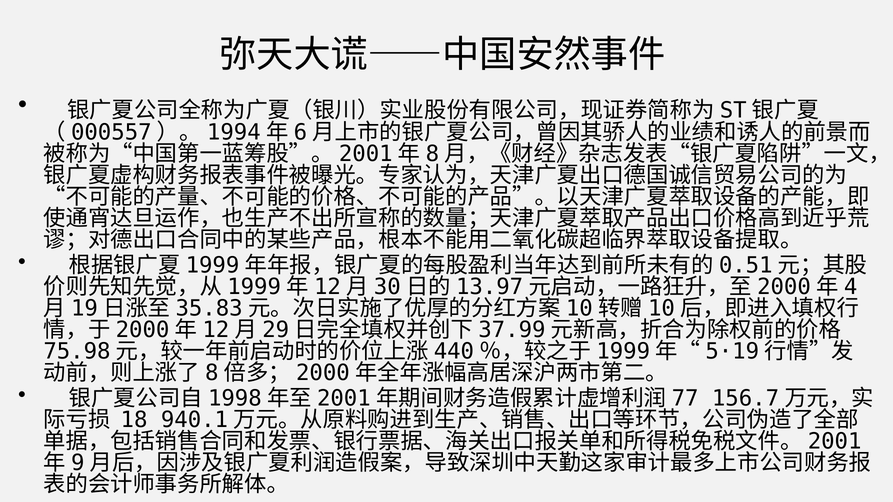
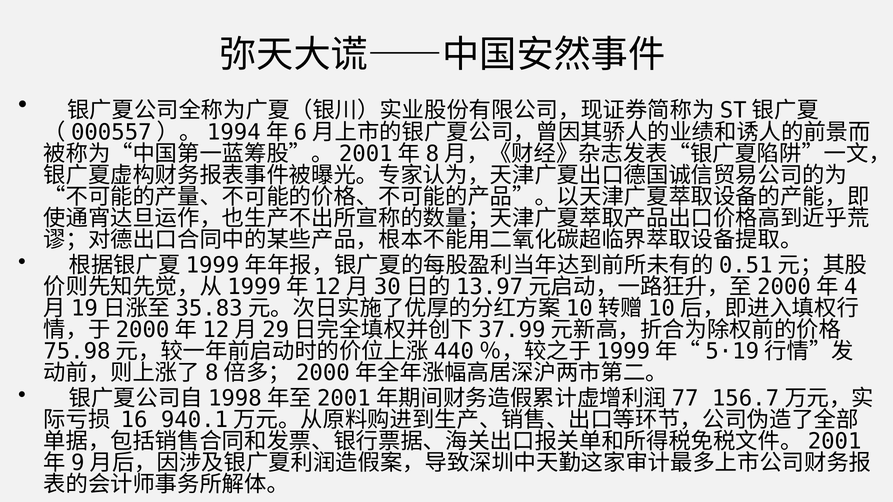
18: 18 -> 16 (134, 420)
